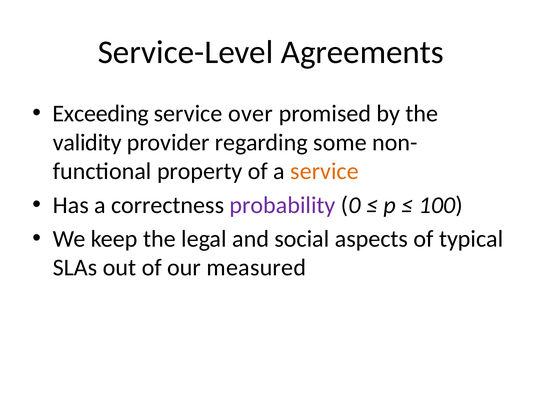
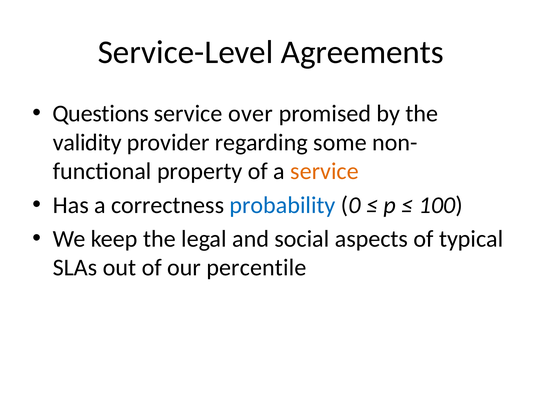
Exceeding: Exceeding -> Questions (101, 114)
probability colour: purple -> blue (283, 205)
measured: measured -> percentile (256, 268)
